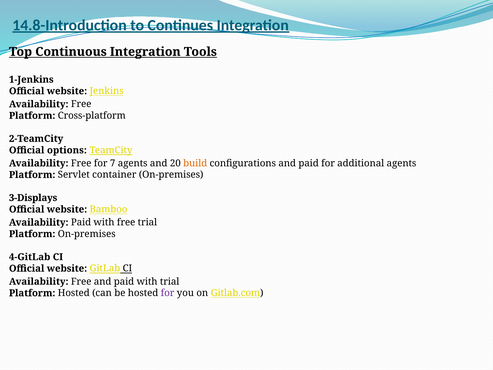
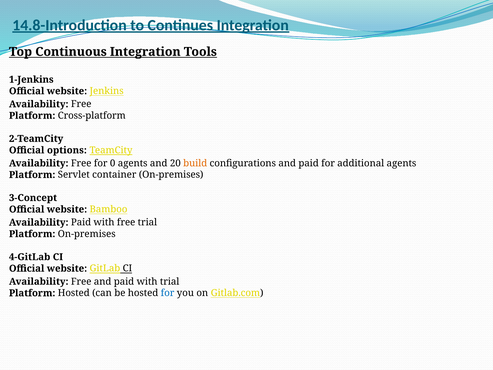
7: 7 -> 0 (113, 163)
3-Displays: 3-Displays -> 3-Concept (33, 198)
for colour: purple -> blue (168, 293)
